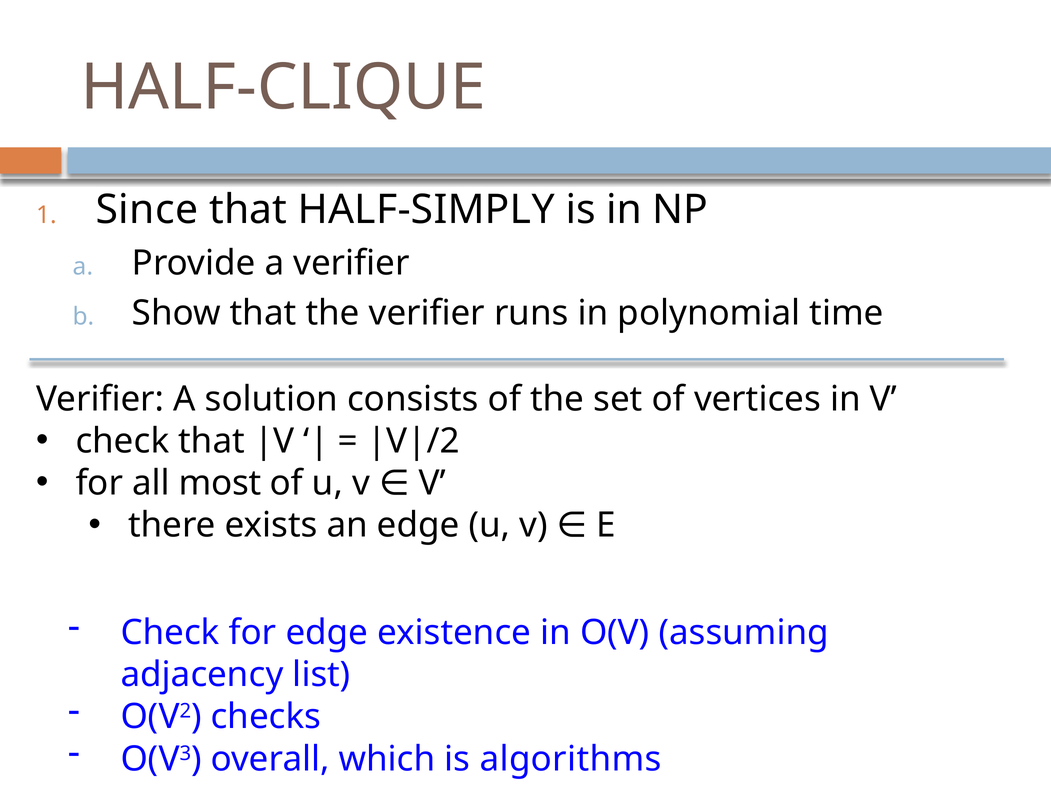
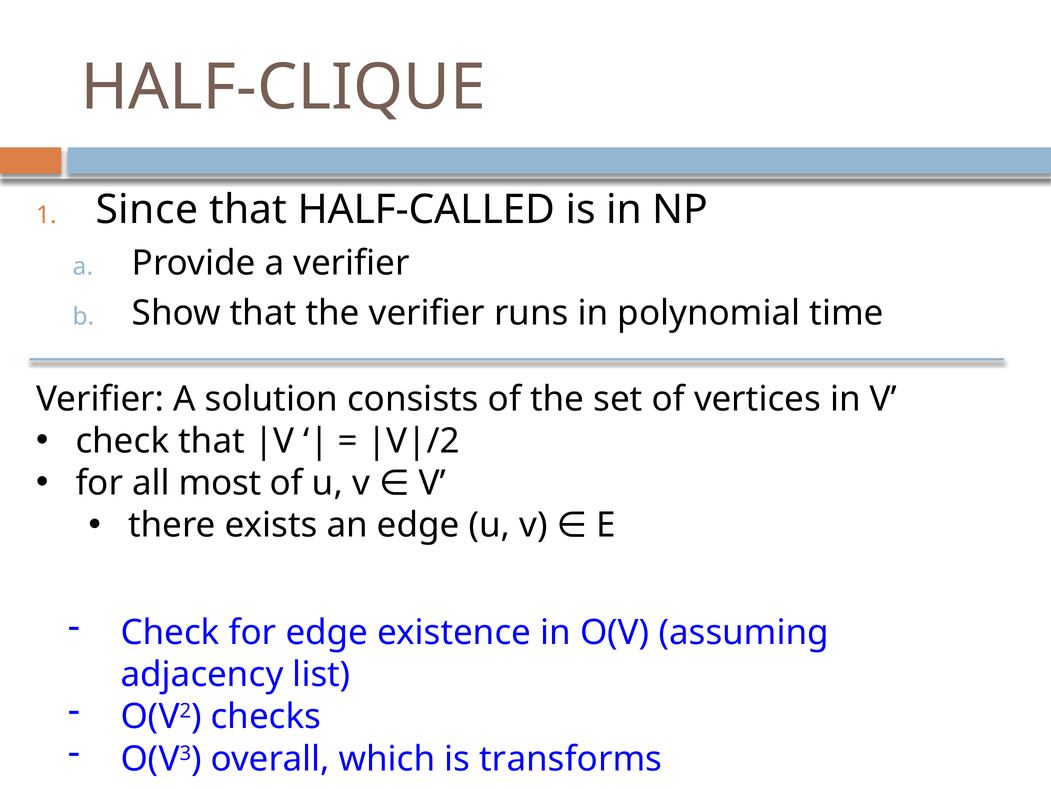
HALF-SIMPLY: HALF-SIMPLY -> HALF-CALLED (426, 210)
algorithms: algorithms -> transforms (571, 758)
